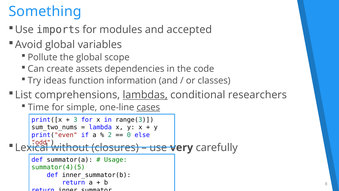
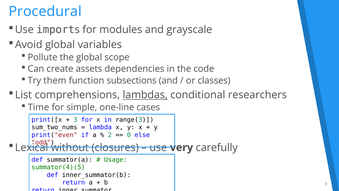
Something: Something -> Procedural (45, 11)
accepted: accepted -> grayscale (189, 30)
ideas: ideas -> them (55, 81)
information: information -> subsections (132, 81)
cases underline: present -> none (148, 107)
